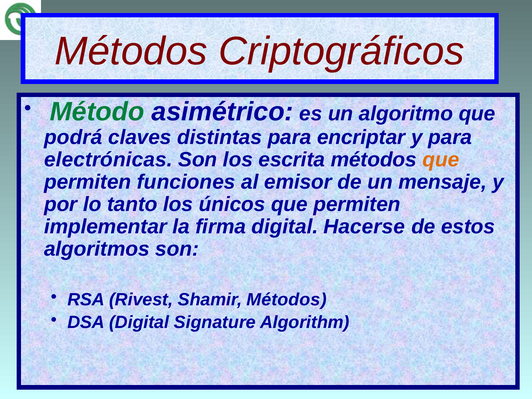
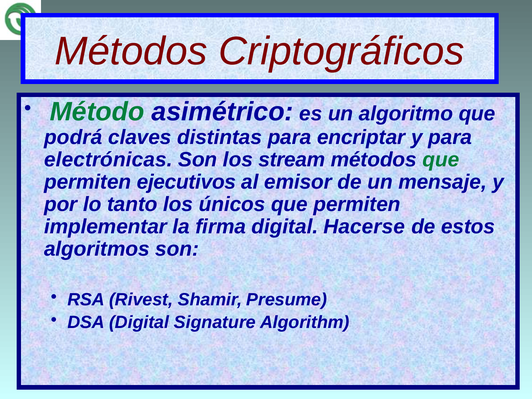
escrita: escrita -> stream (292, 160)
que colour: orange -> green (441, 160)
funciones: funciones -> ejecutivos (186, 182)
Shamir Métodos: Métodos -> Presume (287, 300)
